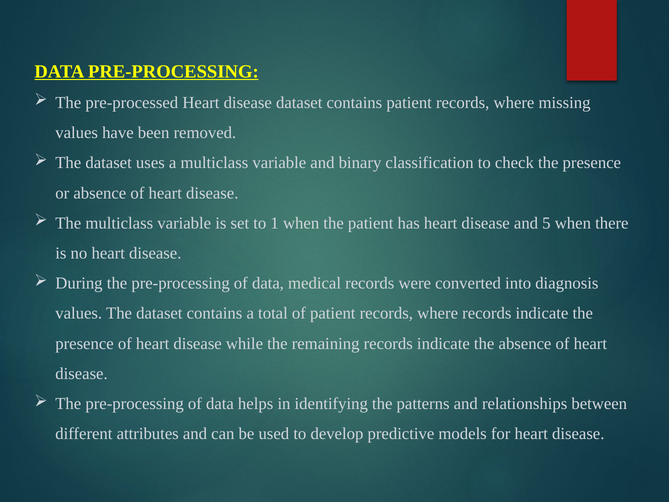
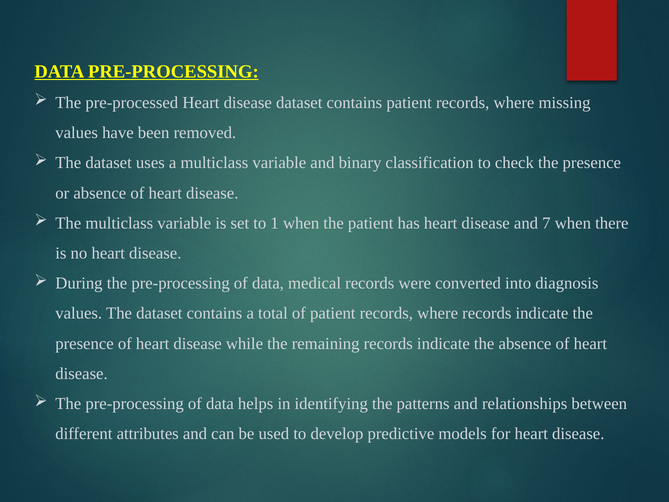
5: 5 -> 7 (546, 223)
